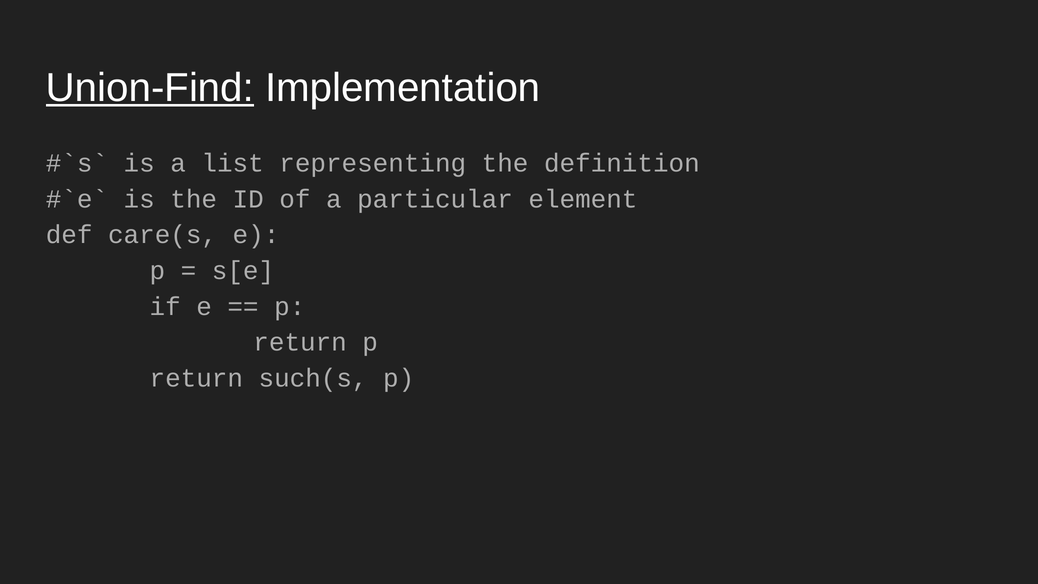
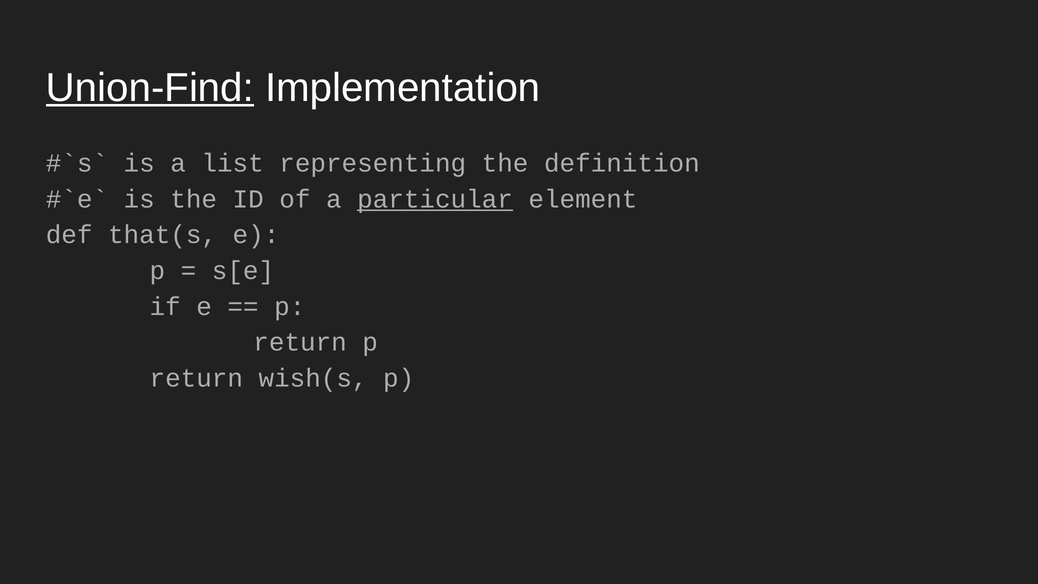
particular underline: none -> present (435, 199)
care(s: care(s -> that(s (163, 235)
such(s: such(s -> wish(s (313, 378)
